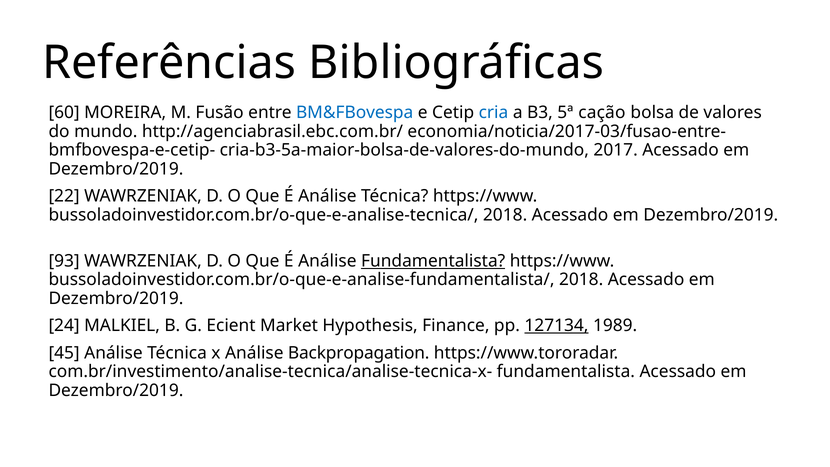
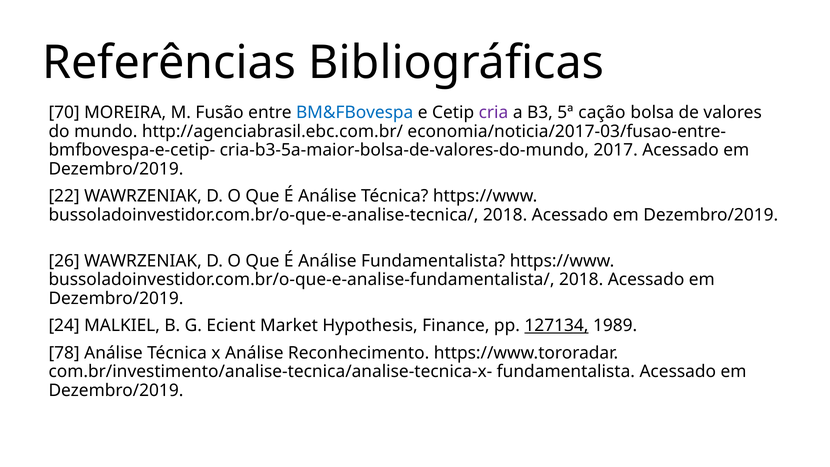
60: 60 -> 70 (64, 113)
cria colour: blue -> purple (493, 113)
93: 93 -> 26 (64, 261)
Fundamentalista underline: present -> none (433, 261)
45: 45 -> 78 (64, 353)
Backpropagation: Backpropagation -> Reconhecimento (359, 353)
